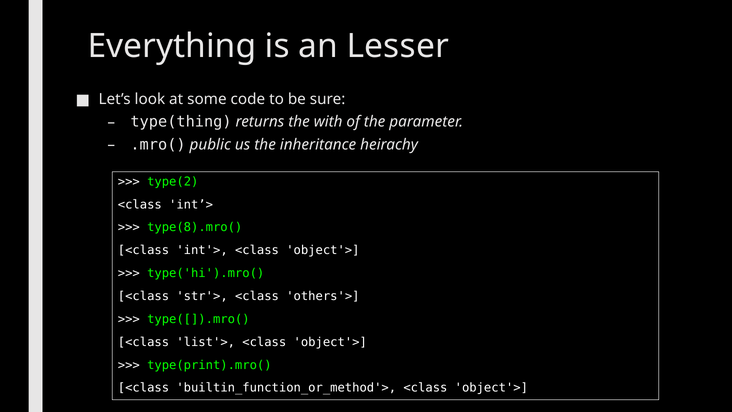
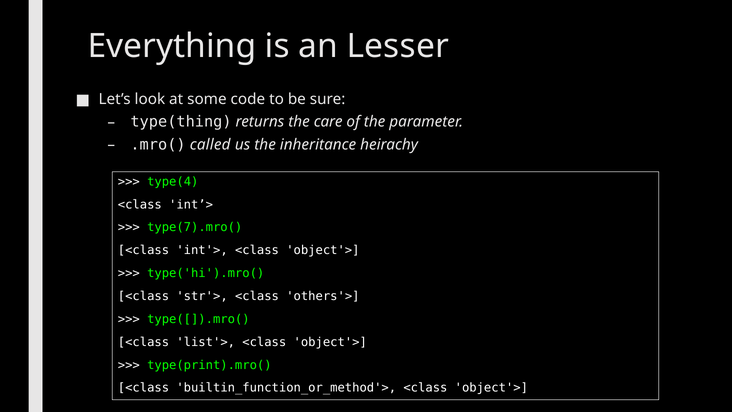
with: with -> care (328, 122)
public: public -> called (210, 144)
type(2: type(2 -> type(4 (173, 182)
type(8).mro(: type(8).mro( -> type(7).mro( (195, 227)
